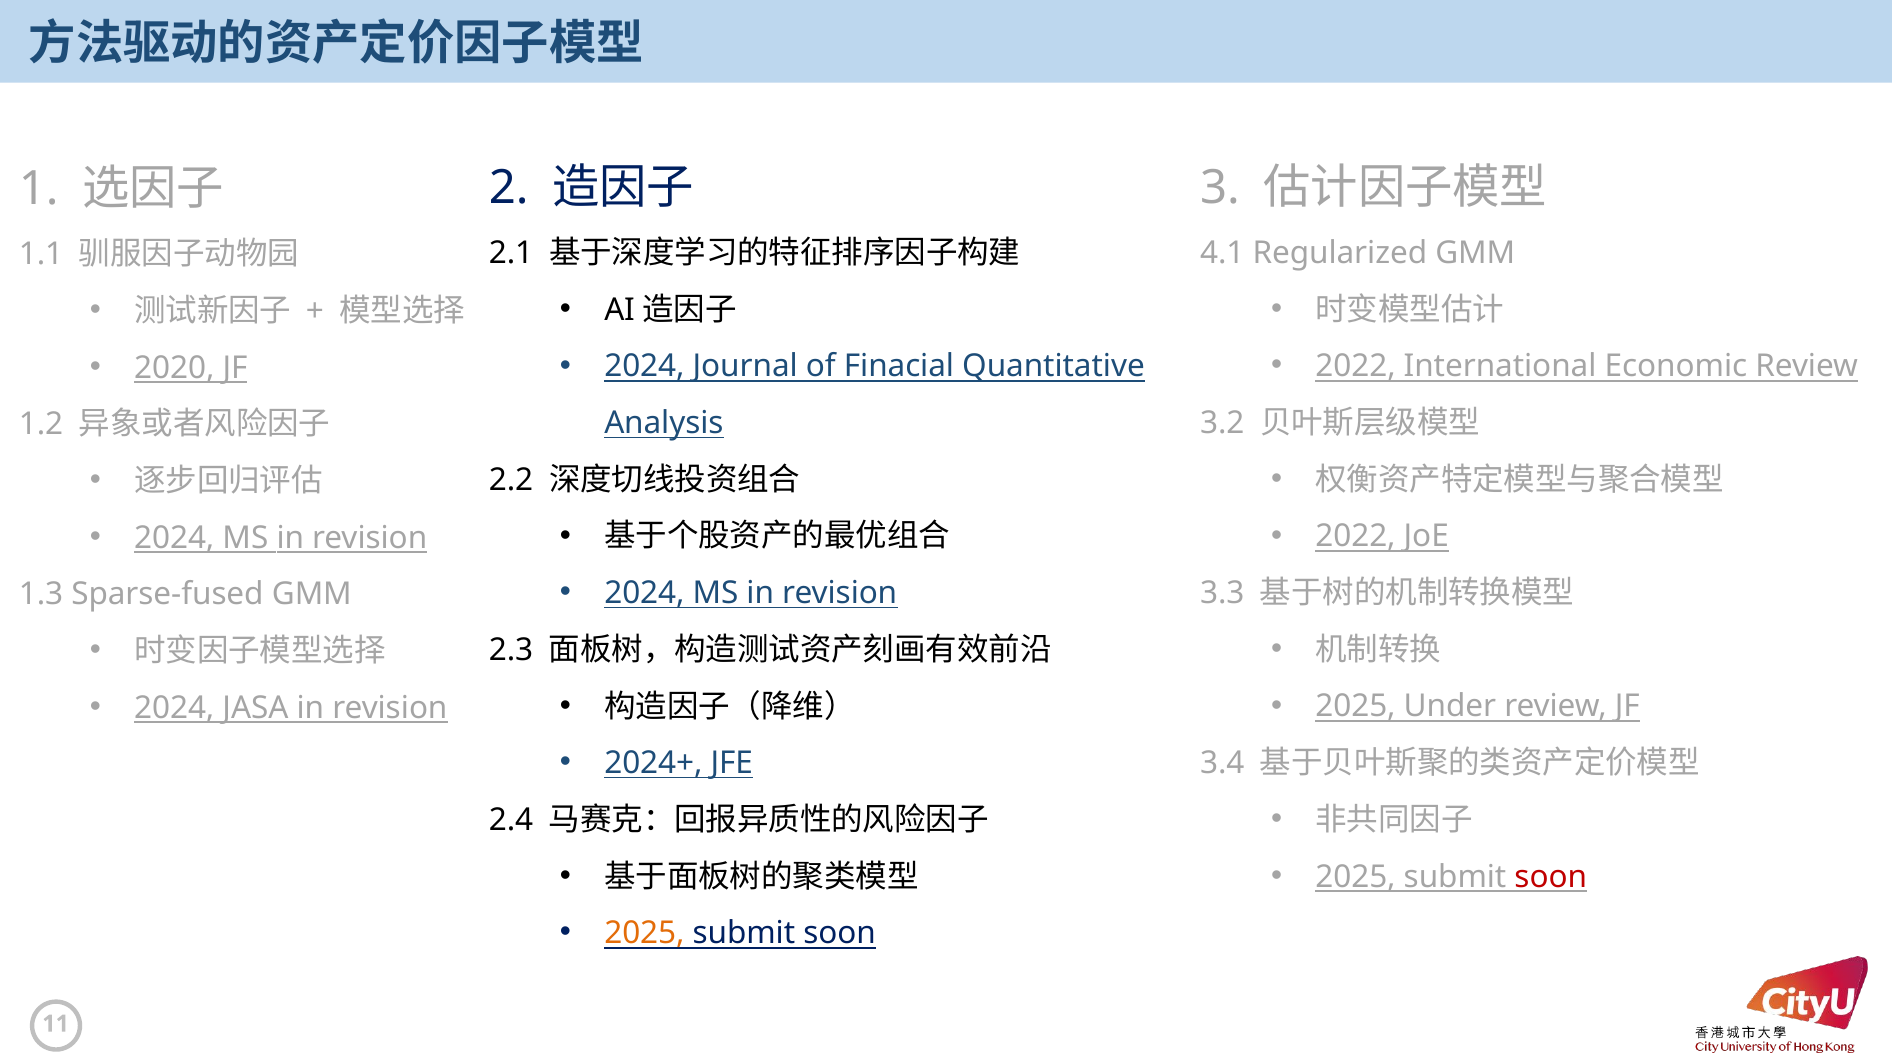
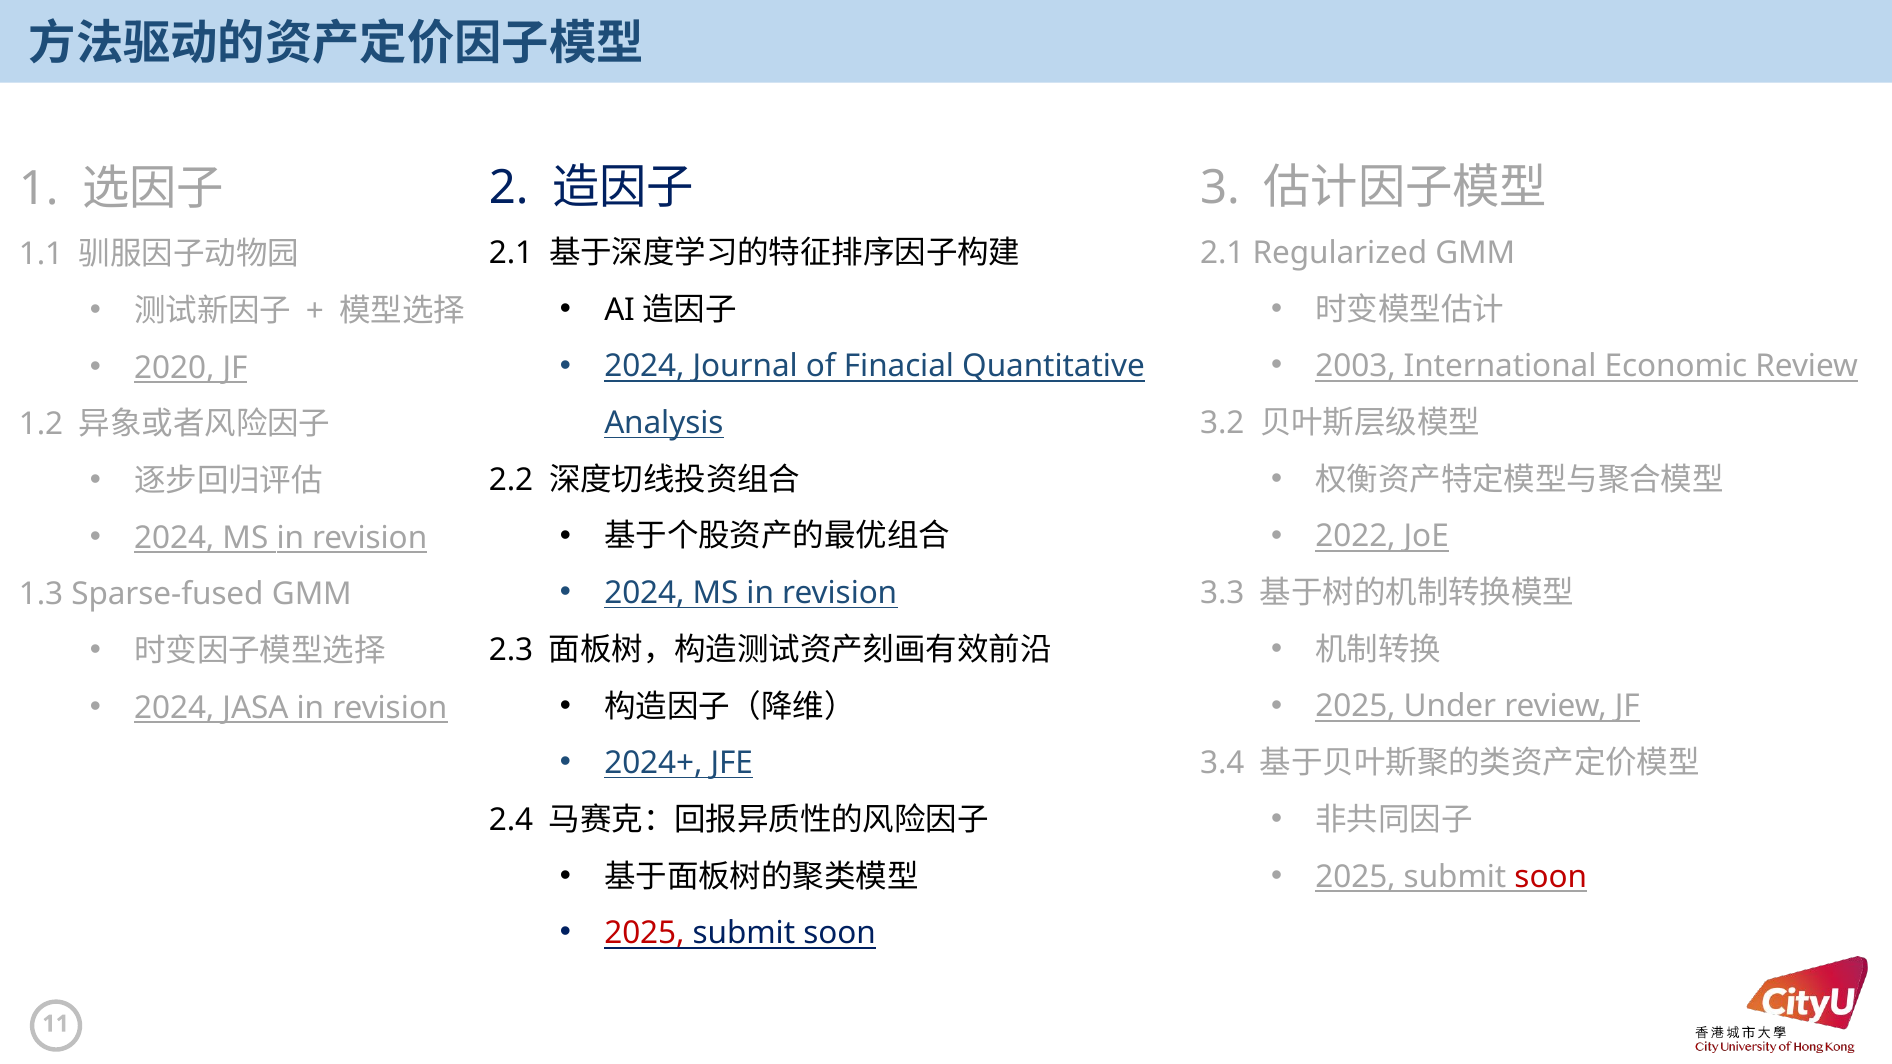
4.1: 4.1 -> 2.1 (1222, 253)
2022: 2022 -> 2003 (1356, 367)
2025 colour: orange -> red (644, 934)
